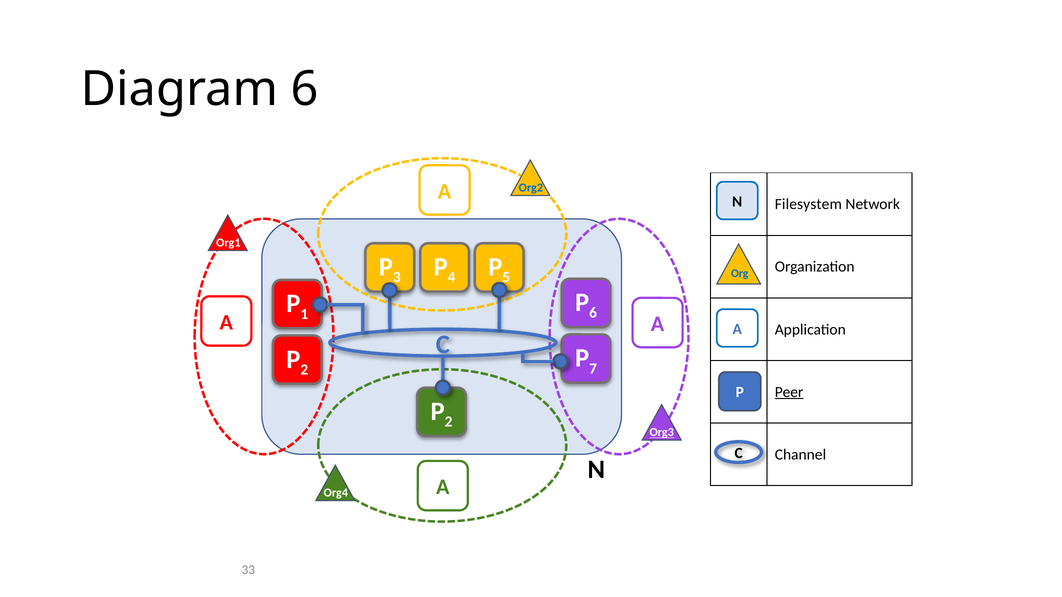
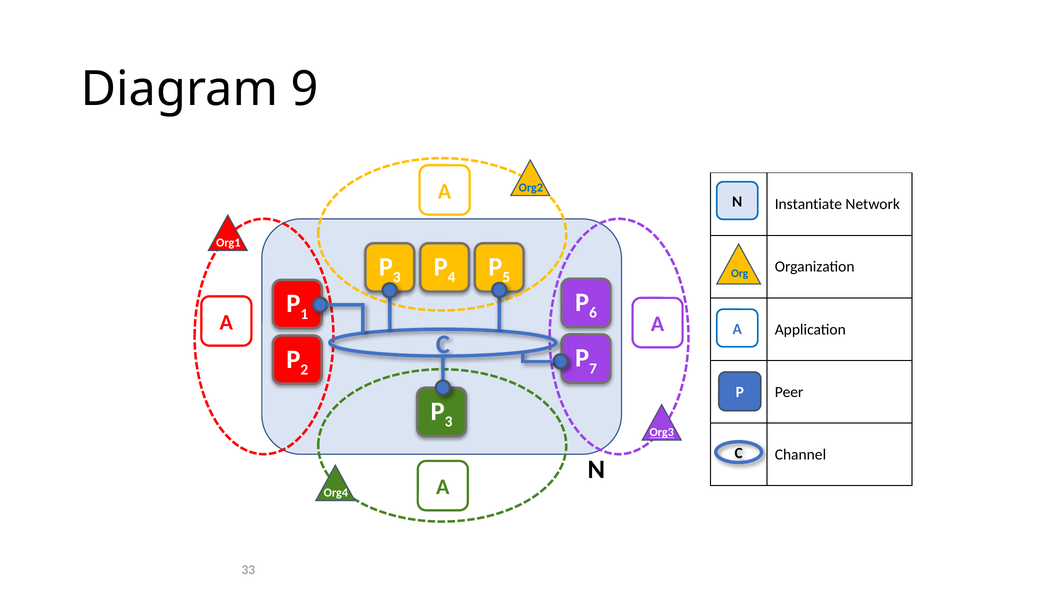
Diagram 6: 6 -> 9 (305, 89)
Filesystem: Filesystem -> Instantiate (808, 204)
Peer underline: present -> none (789, 392)
2: 2 -> 3 (449, 422)
